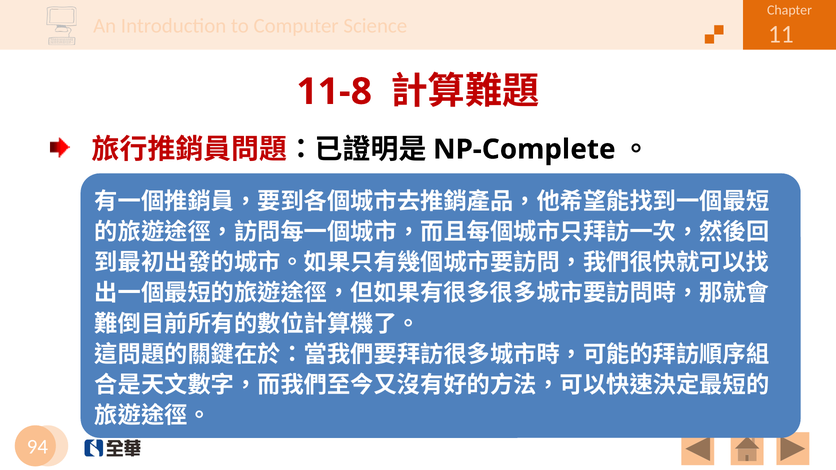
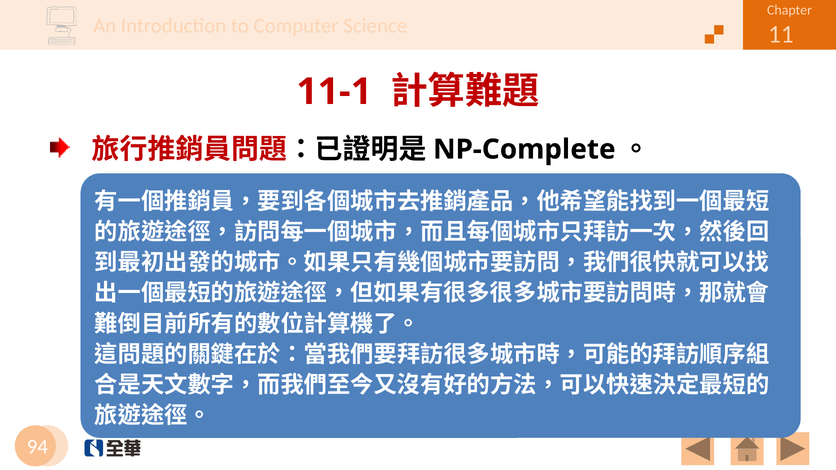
11-8: 11-8 -> 11-1 (334, 92)
